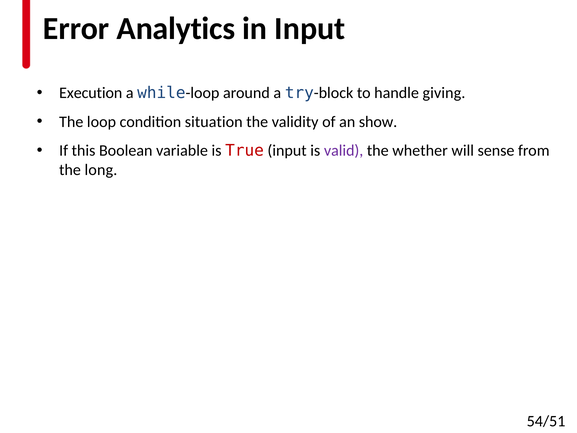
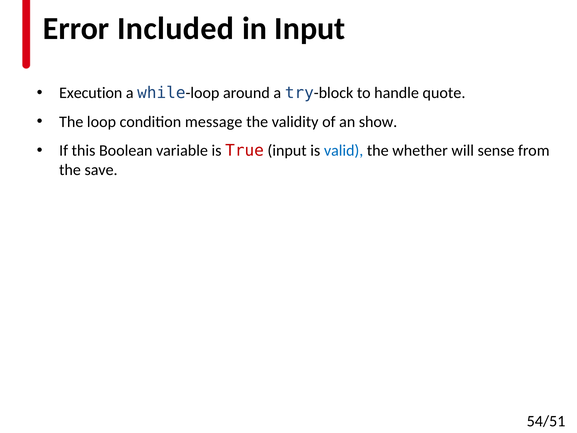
Analytics: Analytics -> Included (176, 29)
giving: giving -> quote (444, 93)
situation: situation -> message (214, 122)
valid colour: purple -> blue (344, 151)
long: long -> save (101, 170)
